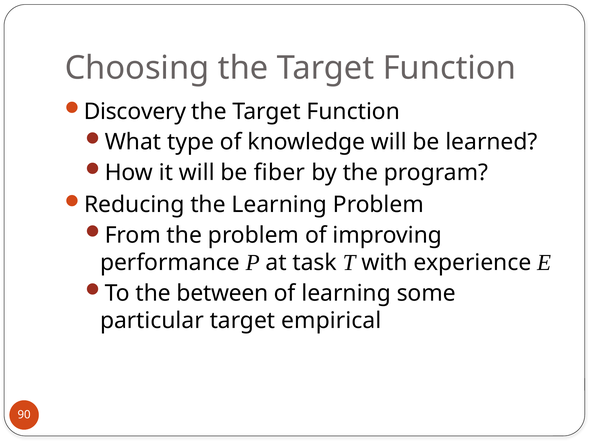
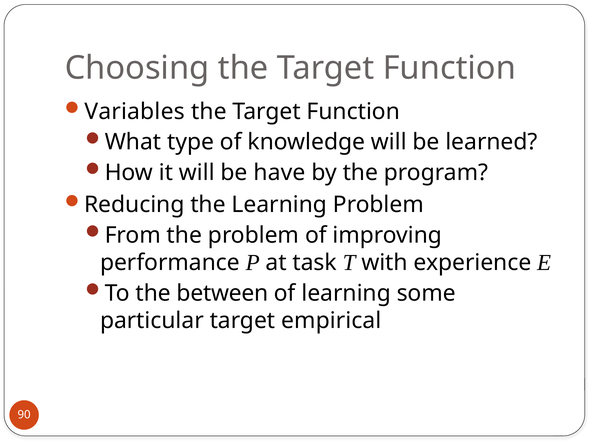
Discovery: Discovery -> Variables (135, 111)
fiber: fiber -> have (279, 172)
